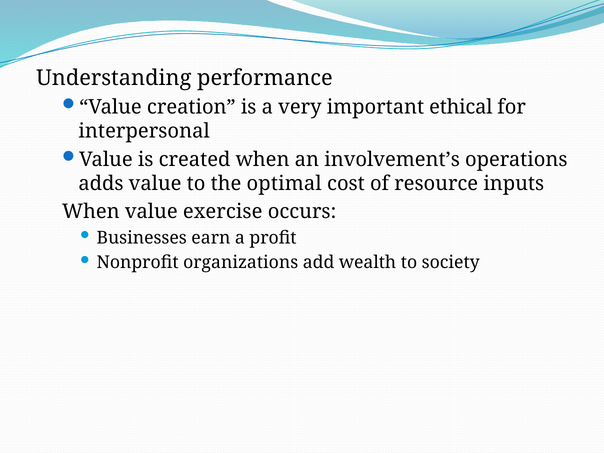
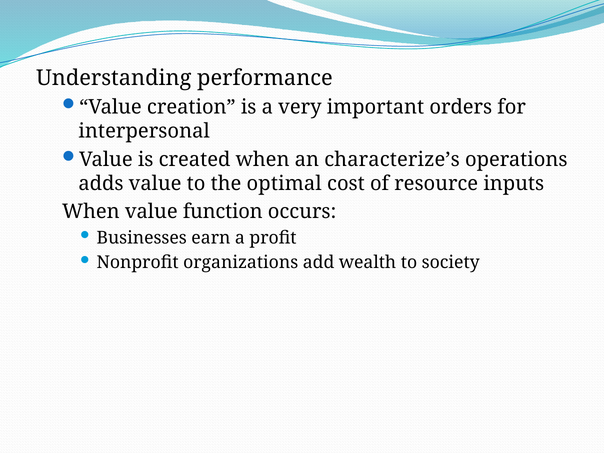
ethical: ethical -> orders (461, 107)
involvement’s: involvement’s -> characterize’s (392, 159)
exercise: exercise -> function (223, 212)
